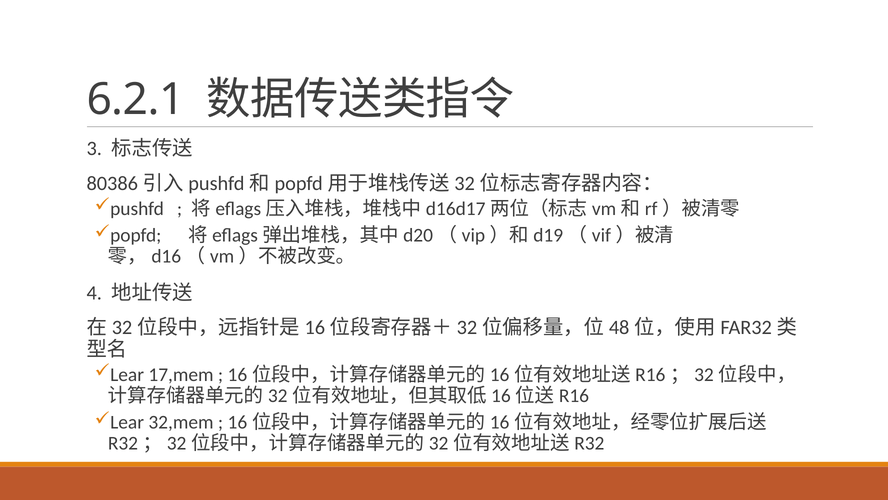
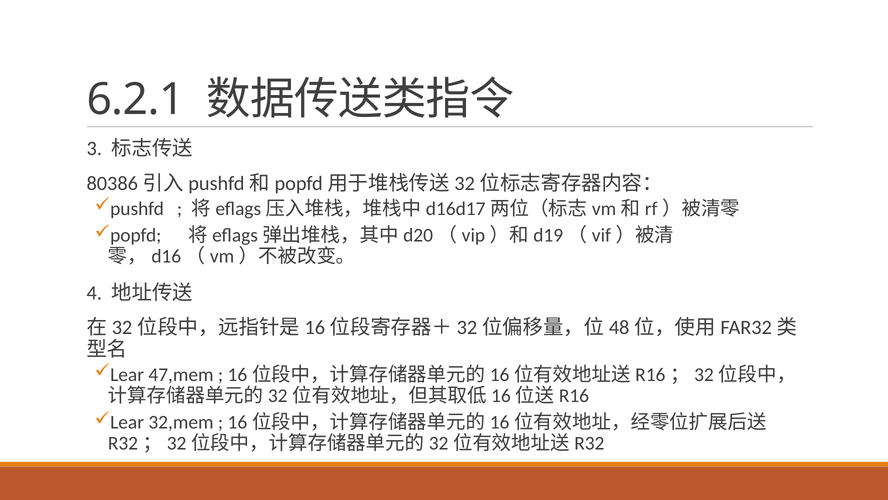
17,mem: 17,mem -> 47,mem (181, 375)
